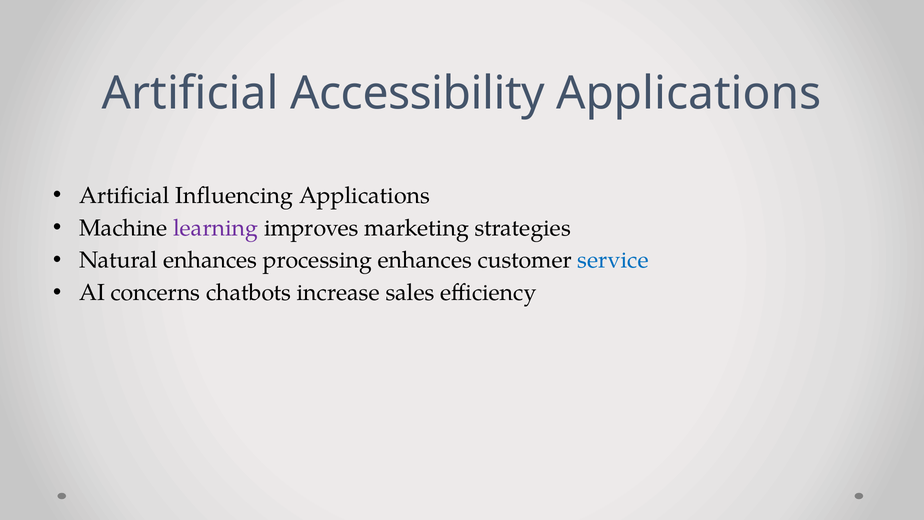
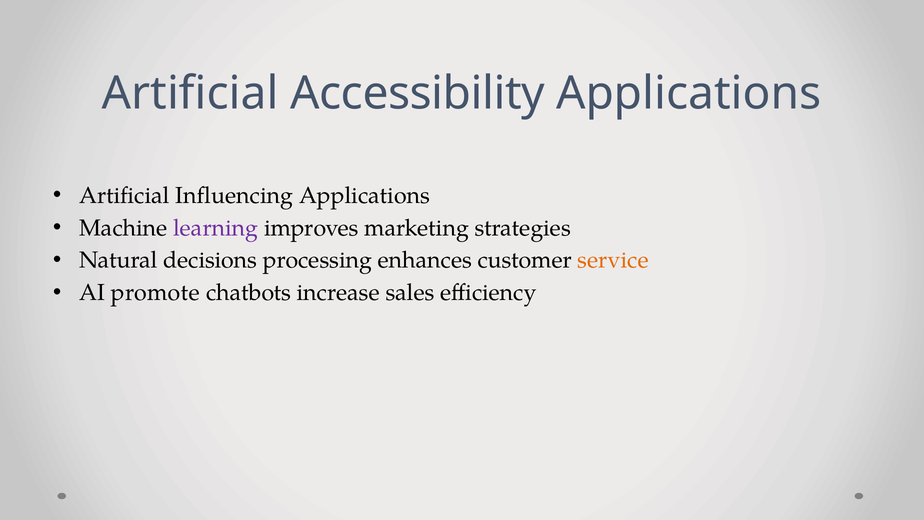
Natural enhances: enhances -> decisions (210, 260)
service colour: blue -> orange (613, 260)
concerns: concerns -> promote (155, 293)
